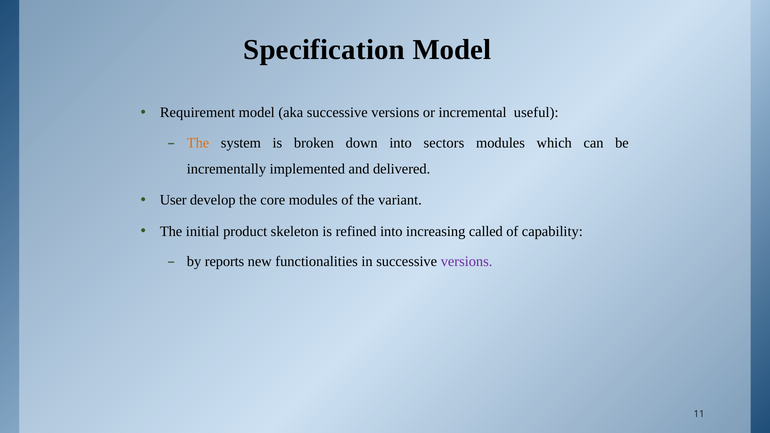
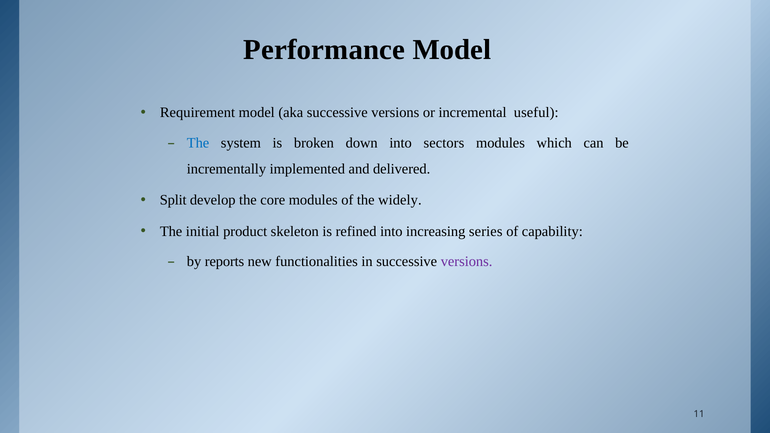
Specification: Specification -> Performance (324, 50)
The colour: orange -> blue (198, 143)
User: User -> Split (173, 200)
variant: variant -> widely (400, 200)
called: called -> series (486, 231)
